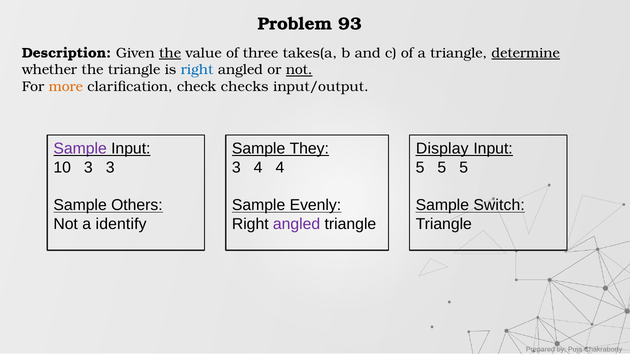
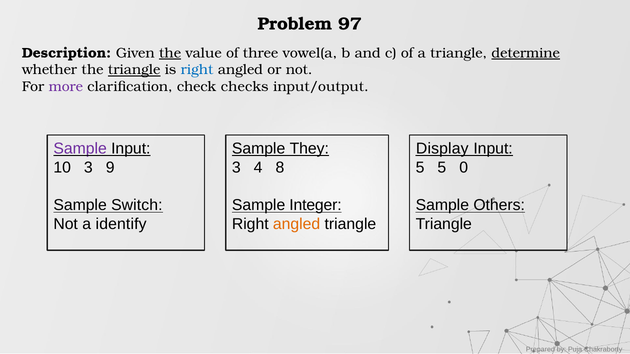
93: 93 -> 97 (350, 24)
takes(a: takes(a -> vowel(a (310, 53)
triangle underline: none -> present (134, 70)
not underline: present -> none (299, 70)
more colour: orange -> purple (66, 87)
3 3: 3 -> 9 (110, 168)
4 4: 4 -> 8 (280, 168)
5 5 5: 5 -> 0 (464, 168)
Others: Others -> Switch (137, 206)
Evenly: Evenly -> Integer (316, 206)
Switch: Switch -> Others (499, 206)
angled colour: purple -> orange (297, 224)
